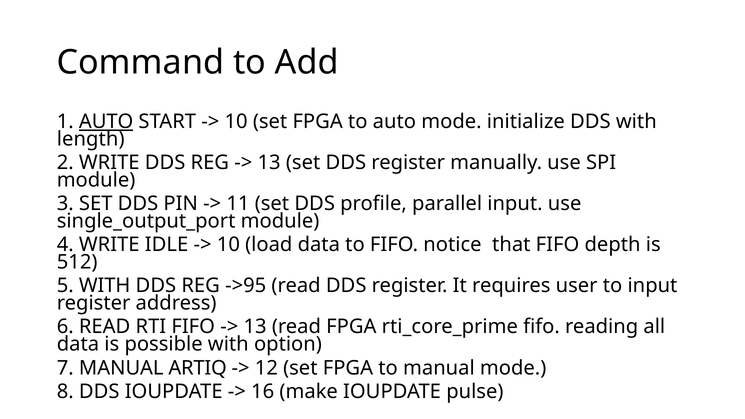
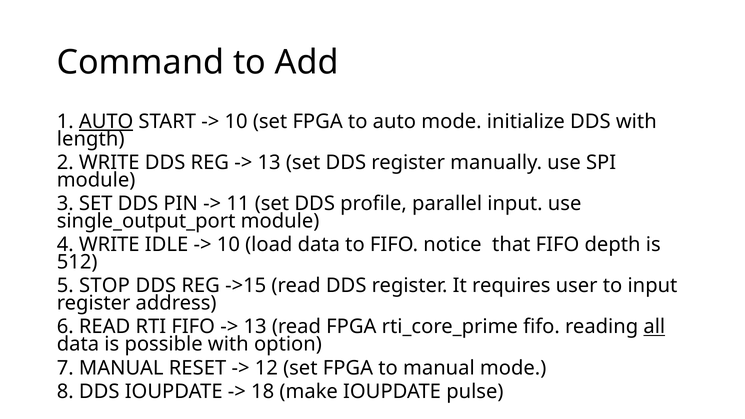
5 WITH: WITH -> STOP (105, 286)
->95: ->95 -> ->15 (246, 286)
all underline: none -> present (654, 327)
ARTIQ: ARTIQ -> RESET (198, 368)
16: 16 -> 18 (263, 392)
